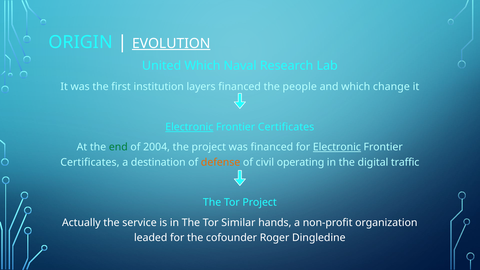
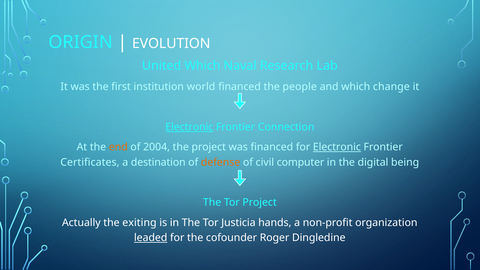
EVOLUTION underline: present -> none (171, 43)
layers: layers -> world (201, 87)
Certificates: Certificates -> Connection (286, 127)
end colour: green -> orange (118, 147)
operating: operating -> computer (301, 162)
traffic: traffic -> being (405, 162)
service: service -> exiting (139, 223)
Similar: Similar -> Justicia (238, 223)
leaded underline: none -> present (151, 238)
